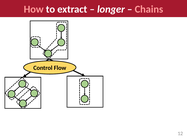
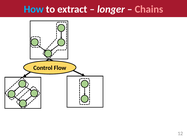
How colour: pink -> light blue (34, 9)
